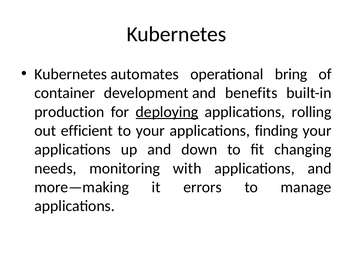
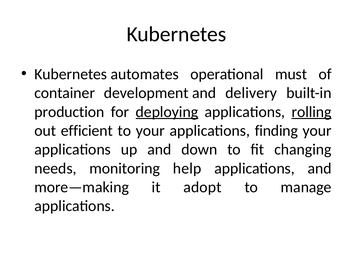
bring: bring -> must (291, 74)
benefits: benefits -> delivery (251, 93)
rolling underline: none -> present (312, 112)
with: with -> help (187, 168)
errors: errors -> adopt (202, 187)
